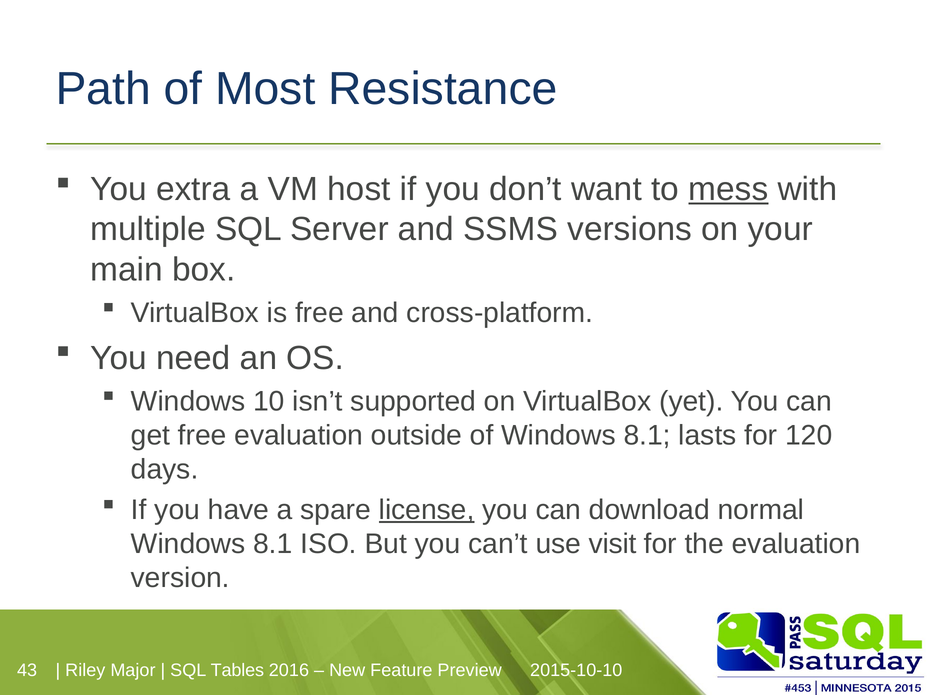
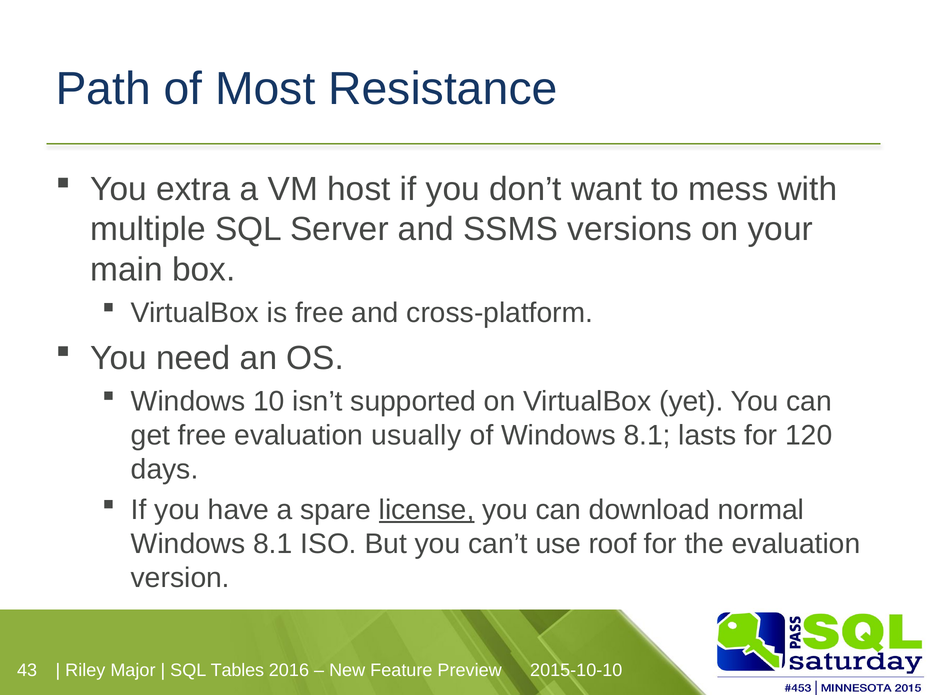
mess underline: present -> none (728, 189)
outside: outside -> usually (416, 435)
visit: visit -> roof (613, 544)
